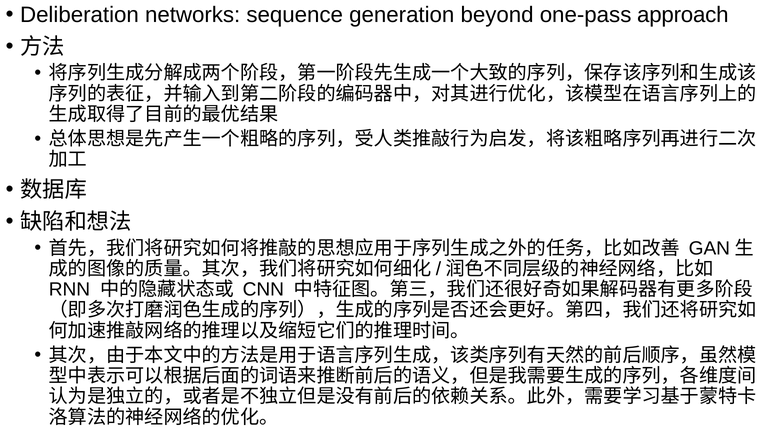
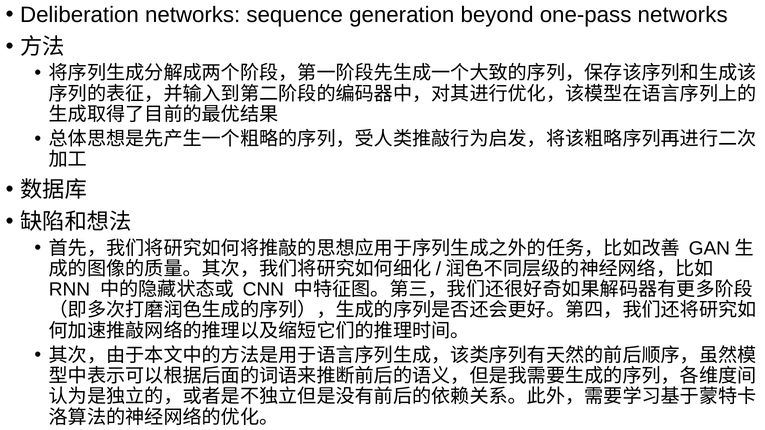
one-pass approach: approach -> networks (683, 15)
